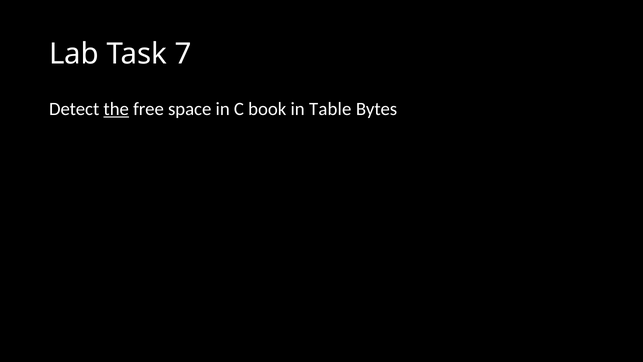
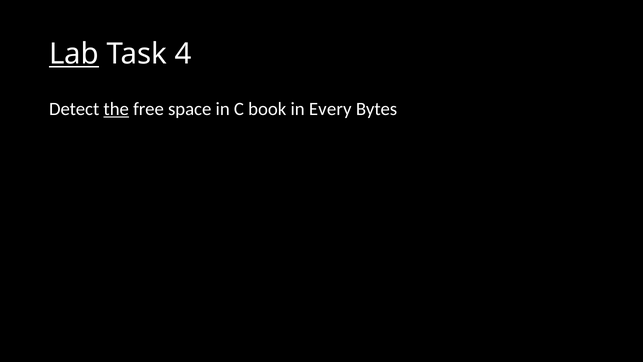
Lab underline: none -> present (74, 54)
7: 7 -> 4 (183, 54)
Table: Table -> Every (330, 109)
